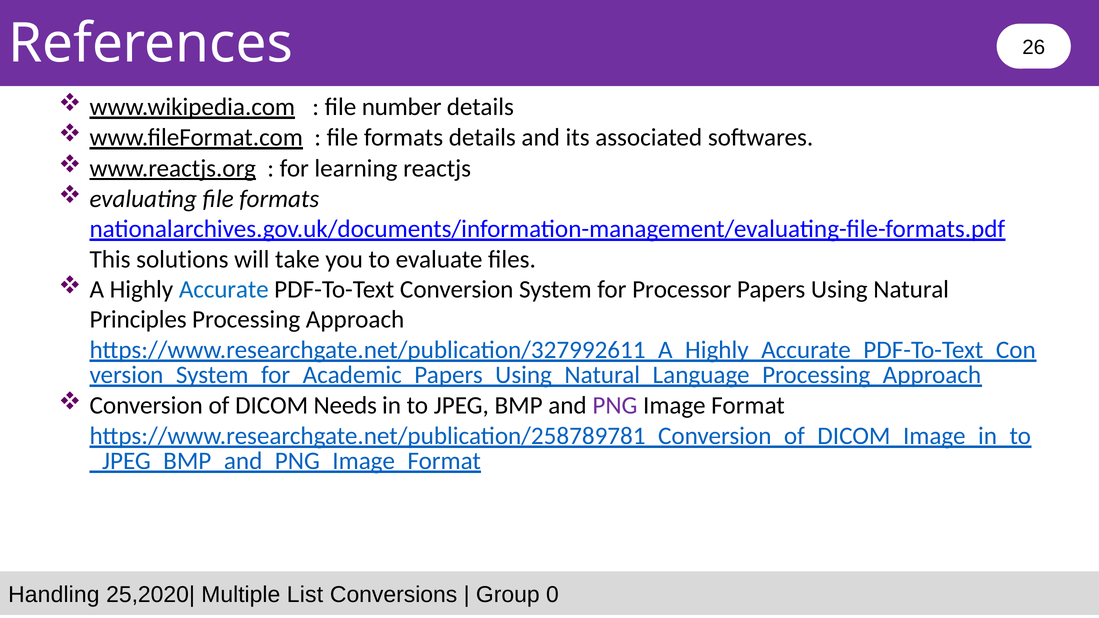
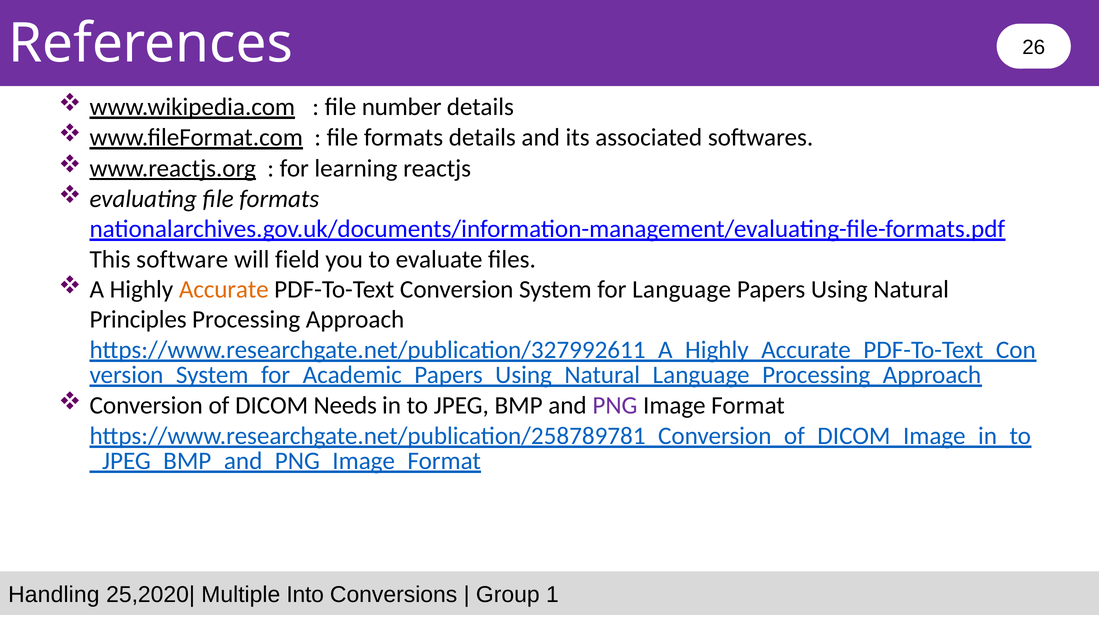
solutions: solutions -> software (182, 259)
take: take -> field (297, 259)
Accurate colour: blue -> orange (224, 290)
Processor: Processor -> Language (682, 290)
List: List -> Into (305, 595)
0: 0 -> 1 (552, 595)
